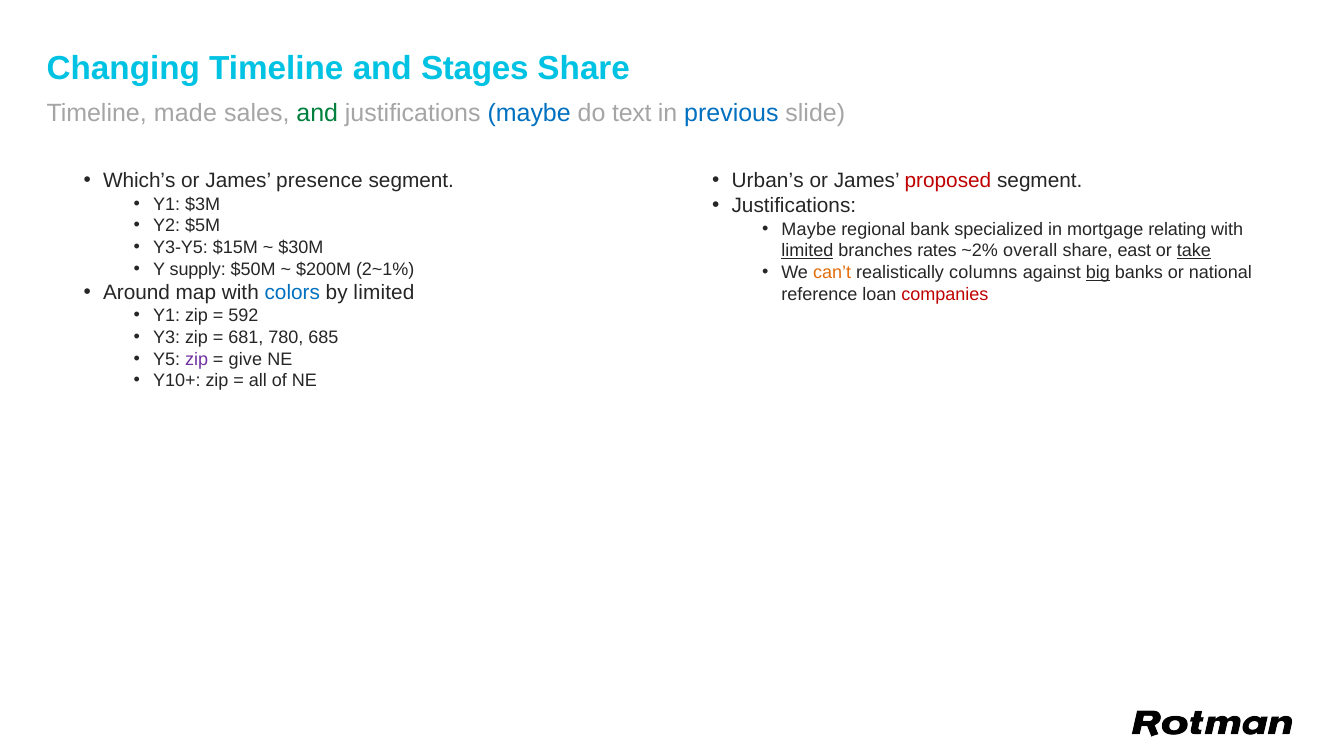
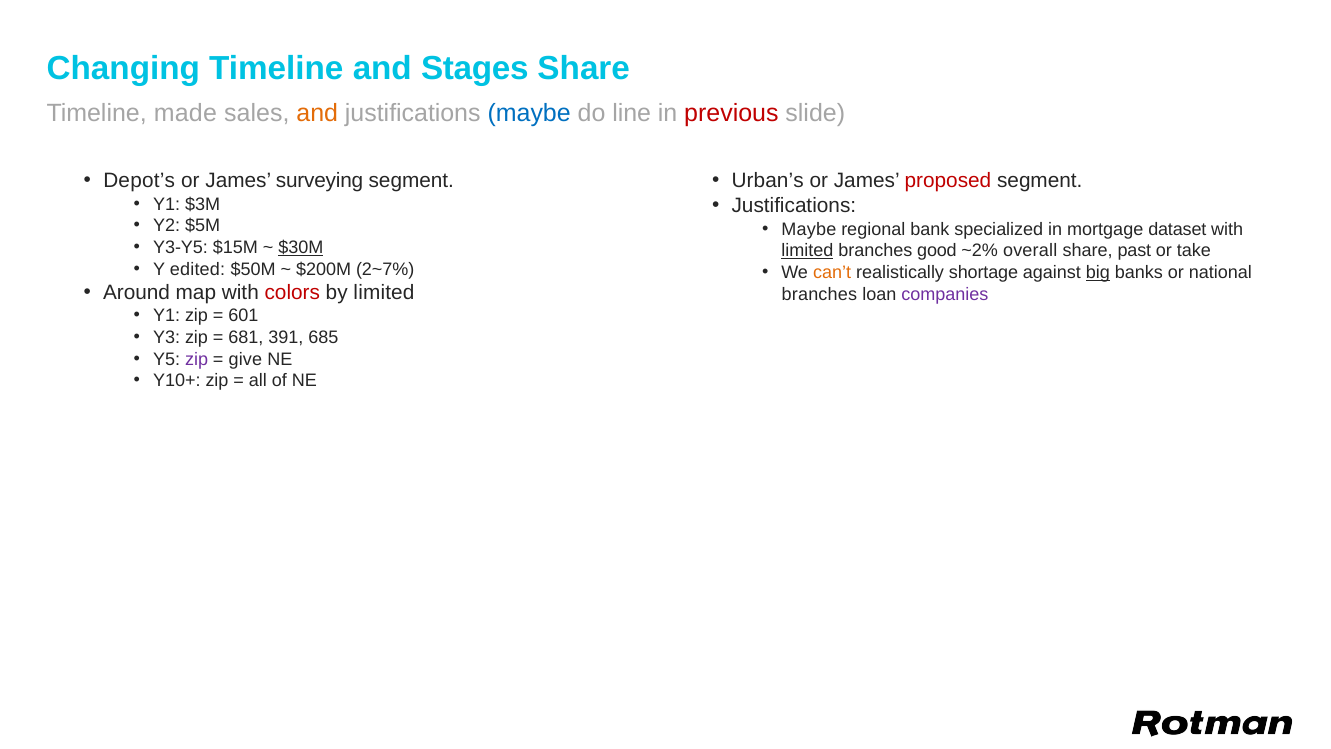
and colour: green -> orange (317, 113)
text: text -> line (632, 113)
previous colour: blue -> red (731, 113)
Which’s: Which’s -> Depot’s (139, 181)
presence: presence -> surveying (320, 181)
relating: relating -> dataset (1177, 229)
$30M underline: none -> present (301, 247)
rates: rates -> good (937, 251)
east: east -> past (1134, 251)
take underline: present -> none (1194, 251)
supply: supply -> edited (198, 269)
2~1%: 2~1% -> 2~7% (385, 269)
columns: columns -> shortage (984, 272)
colors colour: blue -> red (292, 293)
reference: reference -> branches (819, 294)
companies colour: red -> purple (945, 294)
592: 592 -> 601 (243, 316)
780: 780 -> 391 (286, 337)
